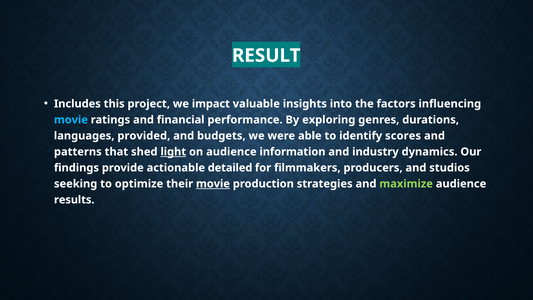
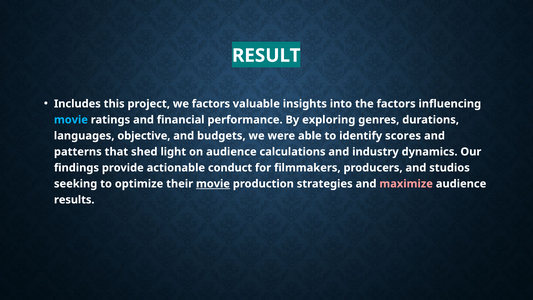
we impact: impact -> factors (211, 104)
provided: provided -> objective (144, 136)
light underline: present -> none (173, 152)
information: information -> calculations (293, 152)
detailed: detailed -> conduct (230, 168)
maximize colour: light green -> pink (406, 184)
